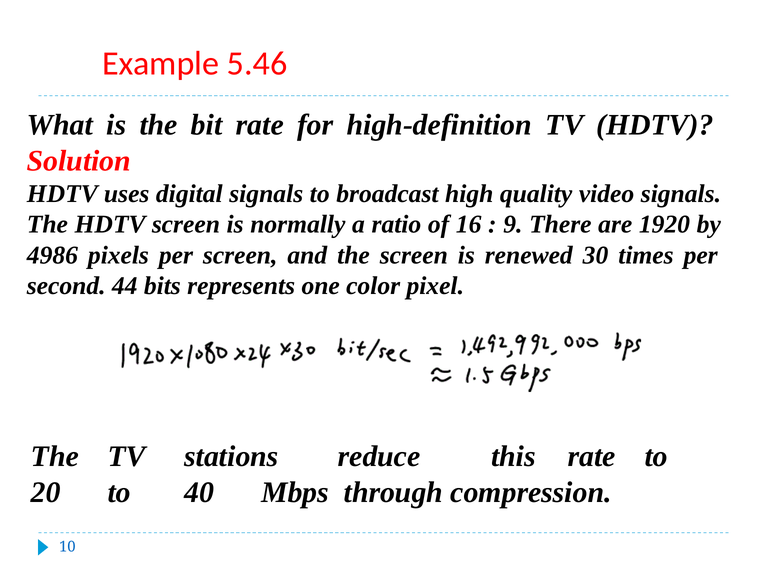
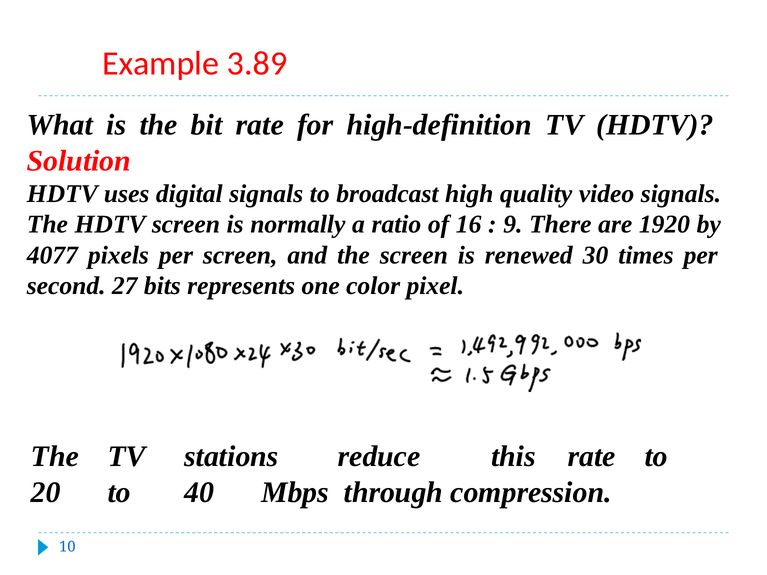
5.46: 5.46 -> 3.89 (257, 63)
4986: 4986 -> 4077 (52, 255)
44: 44 -> 27 (125, 286)
